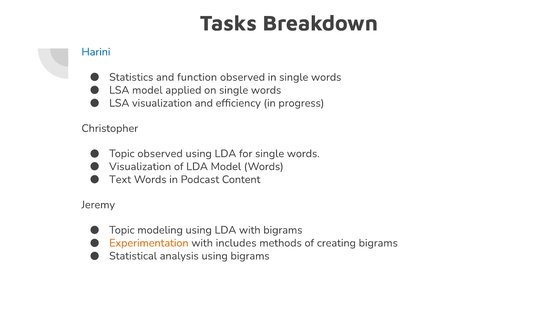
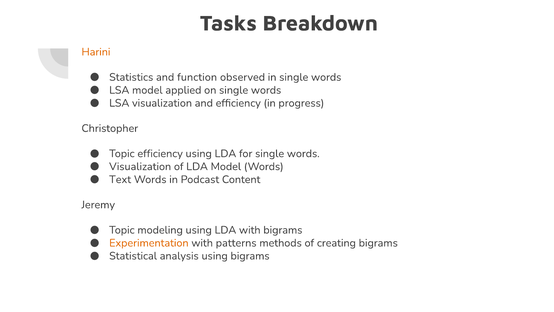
Harini colour: blue -> orange (96, 52)
Topic observed: observed -> efficiency (160, 153)
includes: includes -> patterns (236, 243)
